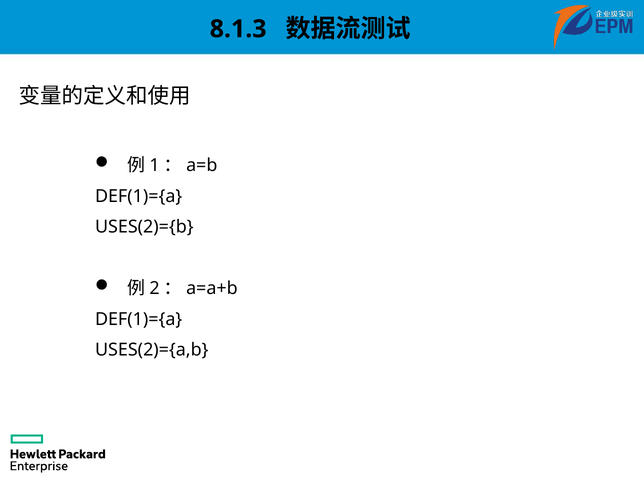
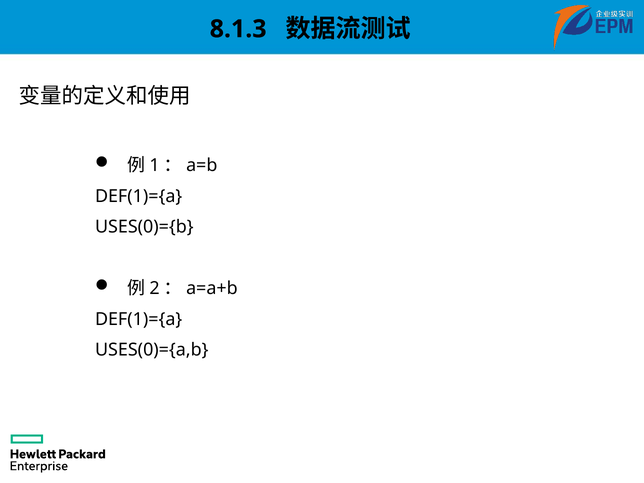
USES(2)={b: USES(2)={b -> USES(0)={b (144, 227)
USES(2)={a,b: USES(2)={a,b -> USES(0)={a,b (152, 350)
